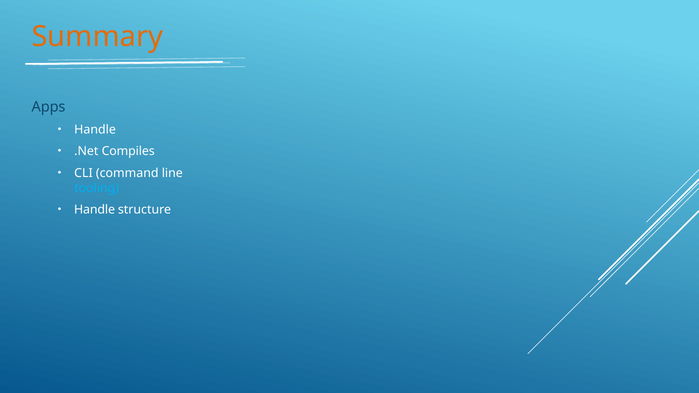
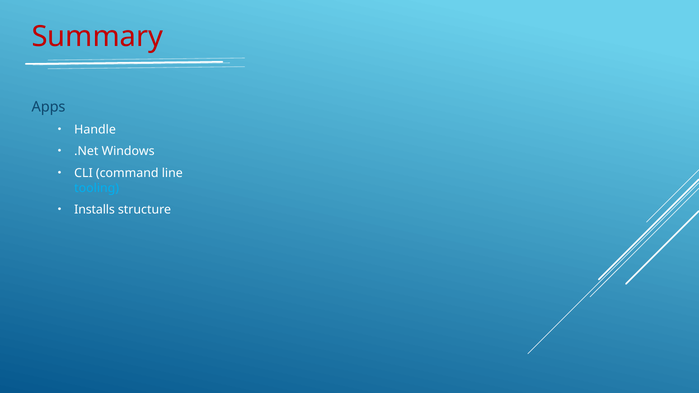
Summary colour: orange -> red (97, 37)
Compiles: Compiles -> Windows (128, 151)
Handle: Handle -> Installs (95, 210)
